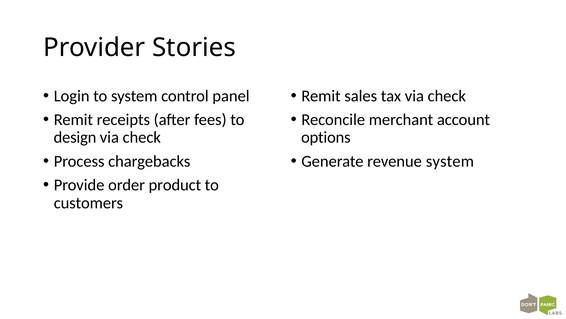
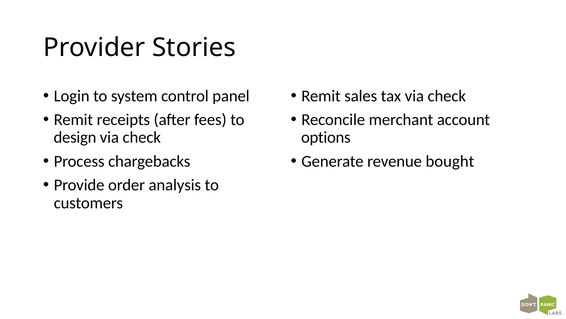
revenue system: system -> bought (450, 161)
product: product -> analysis (175, 185)
